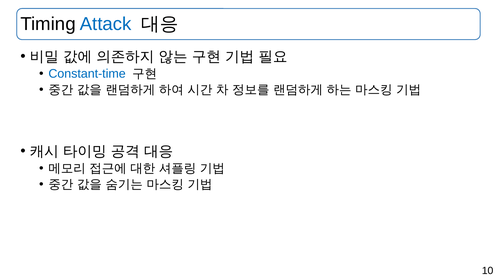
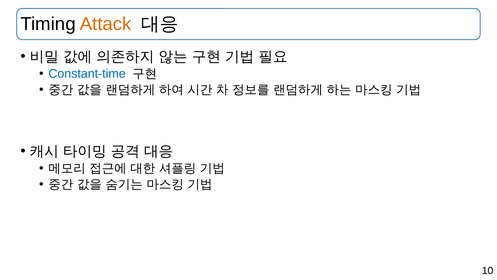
Attack colour: blue -> orange (106, 24)
